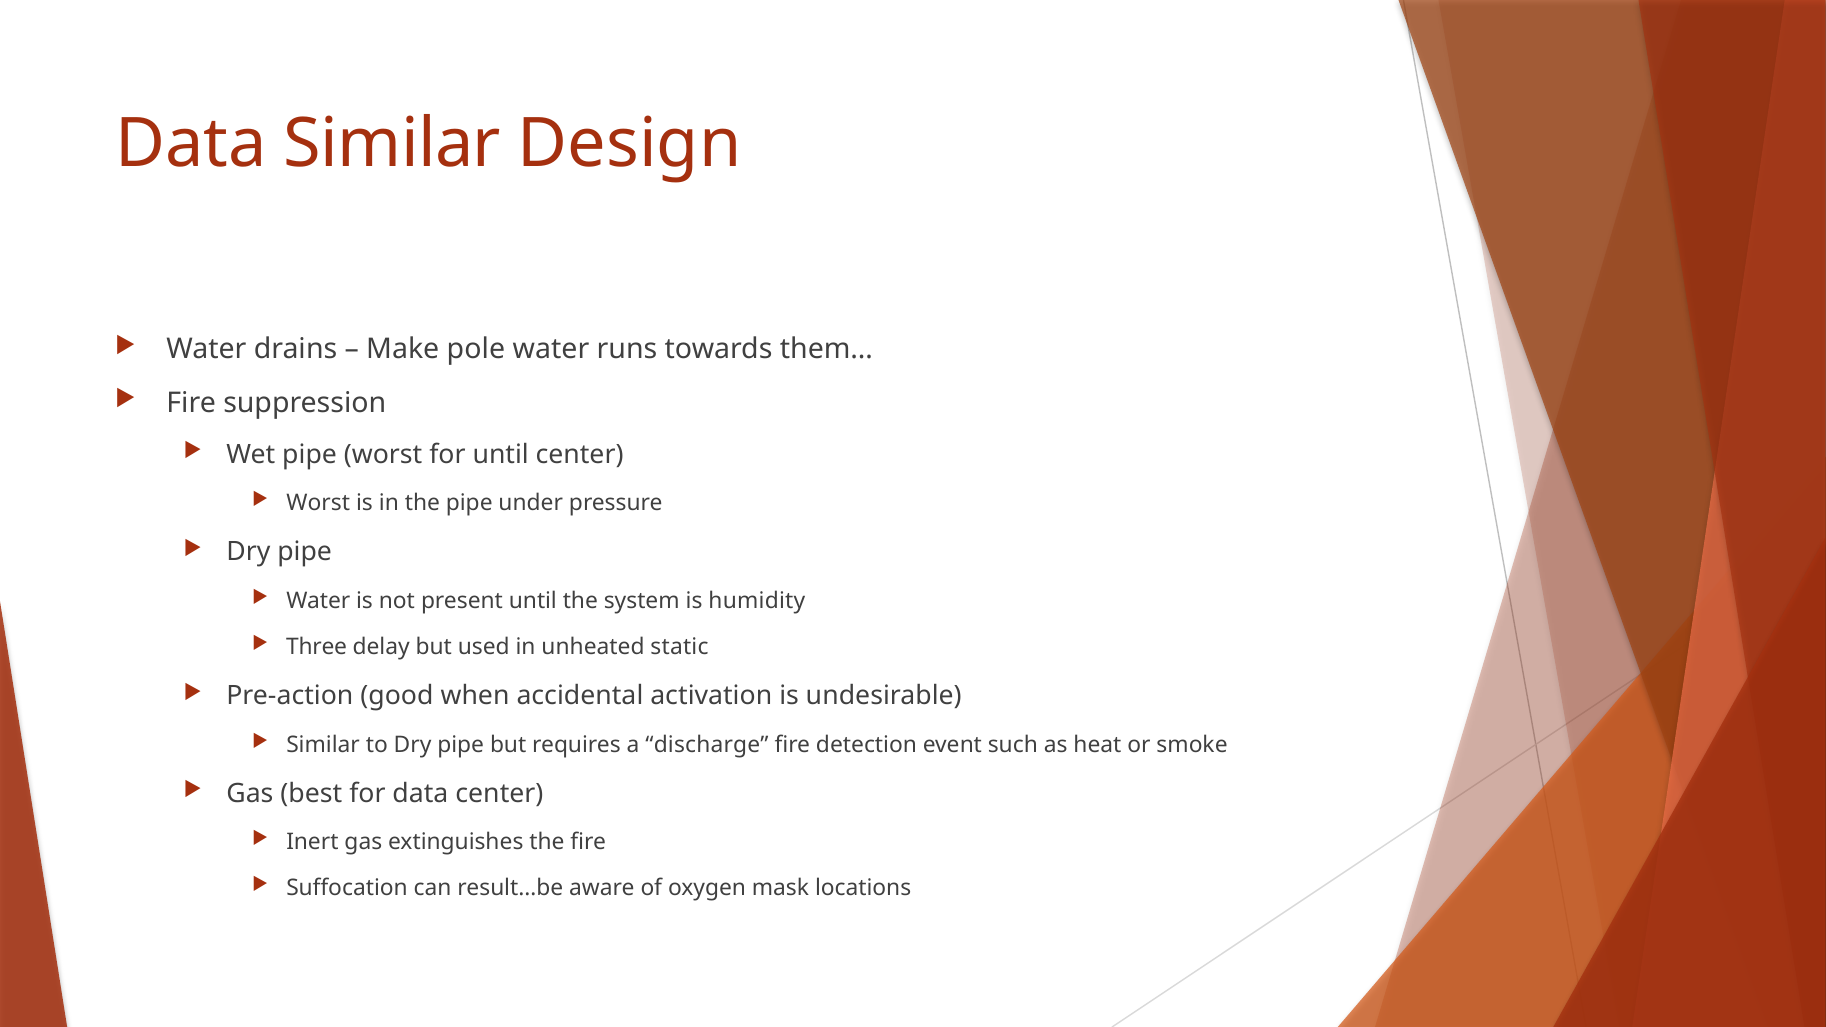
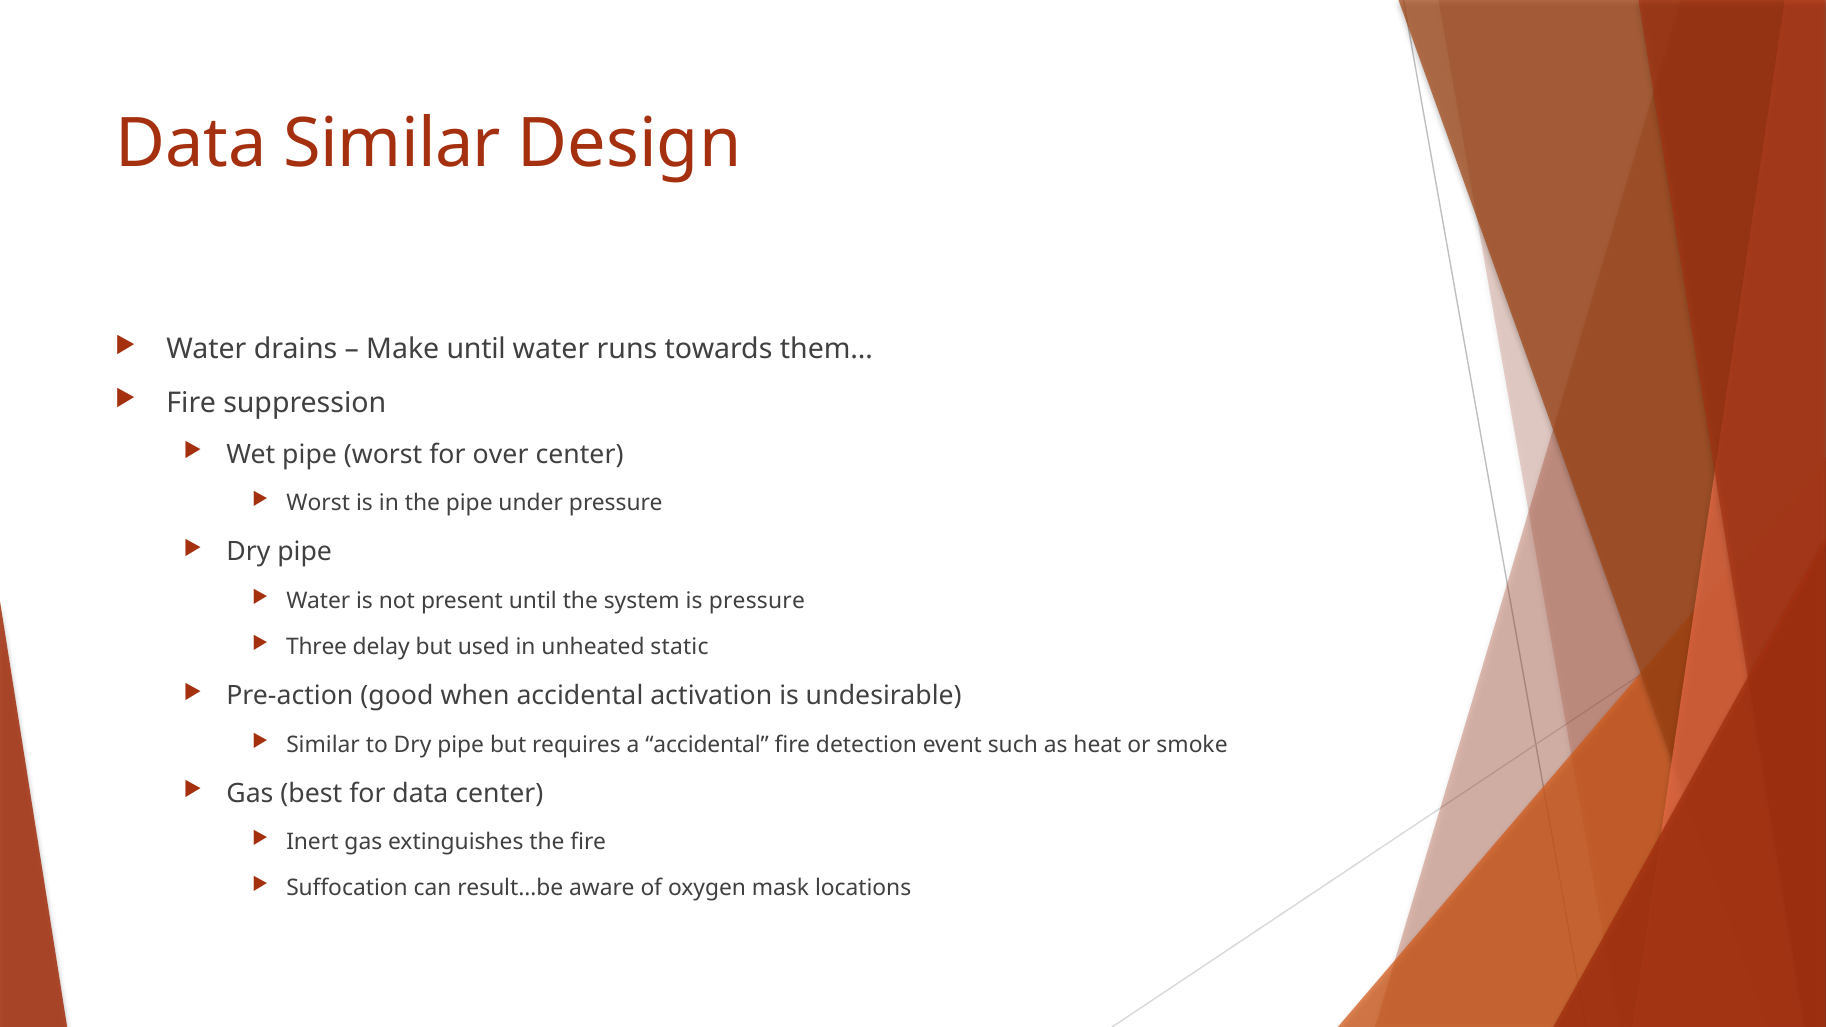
Make pole: pole -> until (476, 350)
for until: until -> over (501, 455)
is humidity: humidity -> pressure (757, 601)
a discharge: discharge -> accidental (707, 745)
